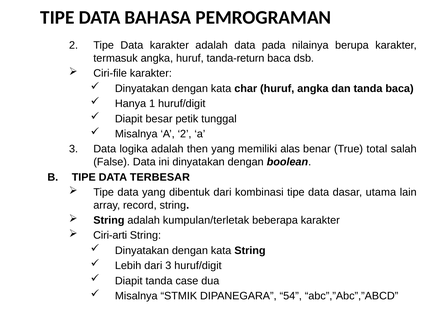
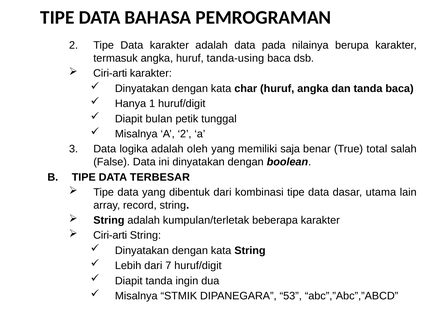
tanda-return: tanda-return -> tanda-using (235, 58)
Ciri-file: Ciri-file -> Ciri-arti (110, 73)
besar: besar -> bulan (159, 119)
then: then -> oleh (197, 149)
alas: alas -> saja (290, 149)
dari 3: 3 -> 7 (168, 266)
case: case -> ingin (187, 281)
54: 54 -> 53 (291, 296)
